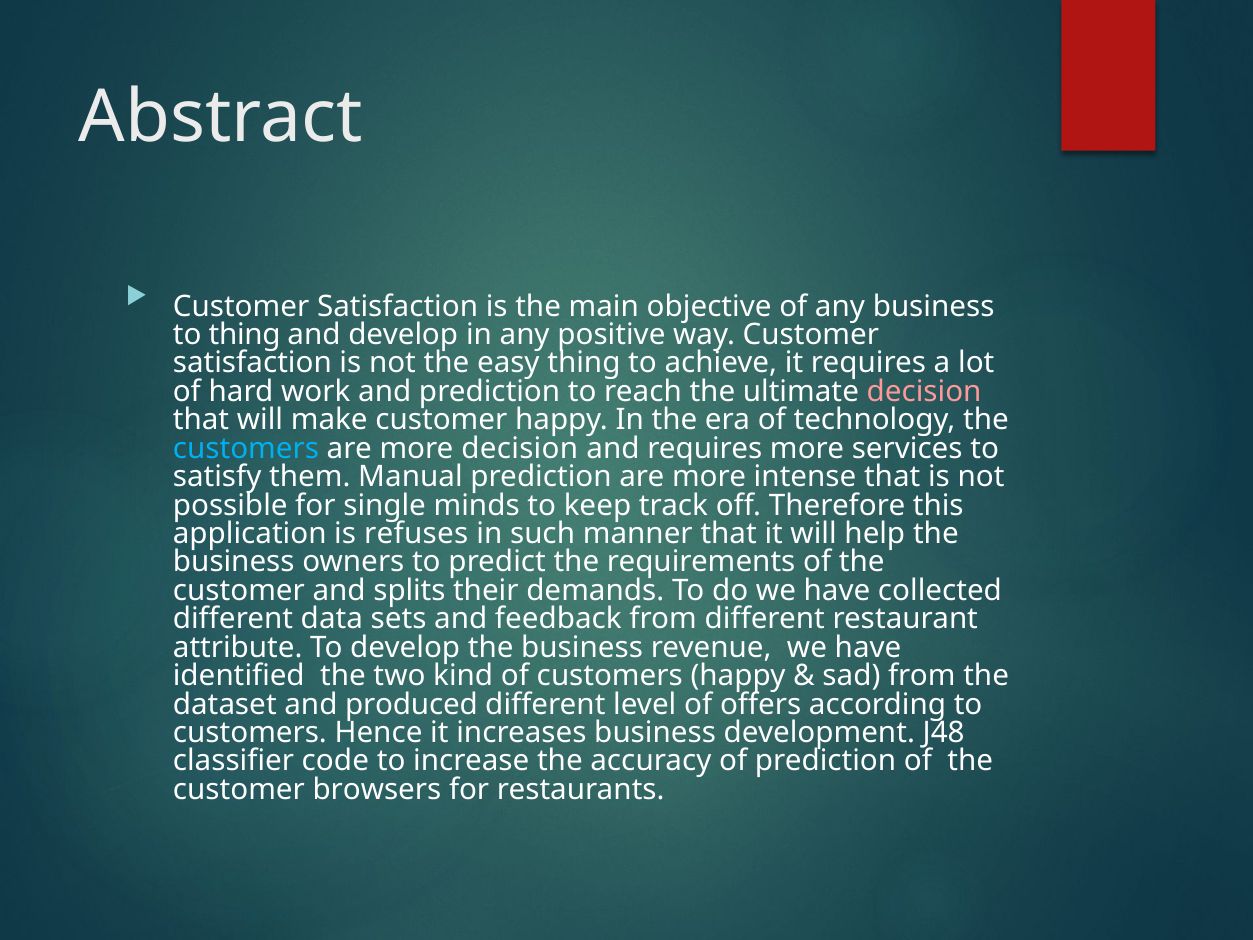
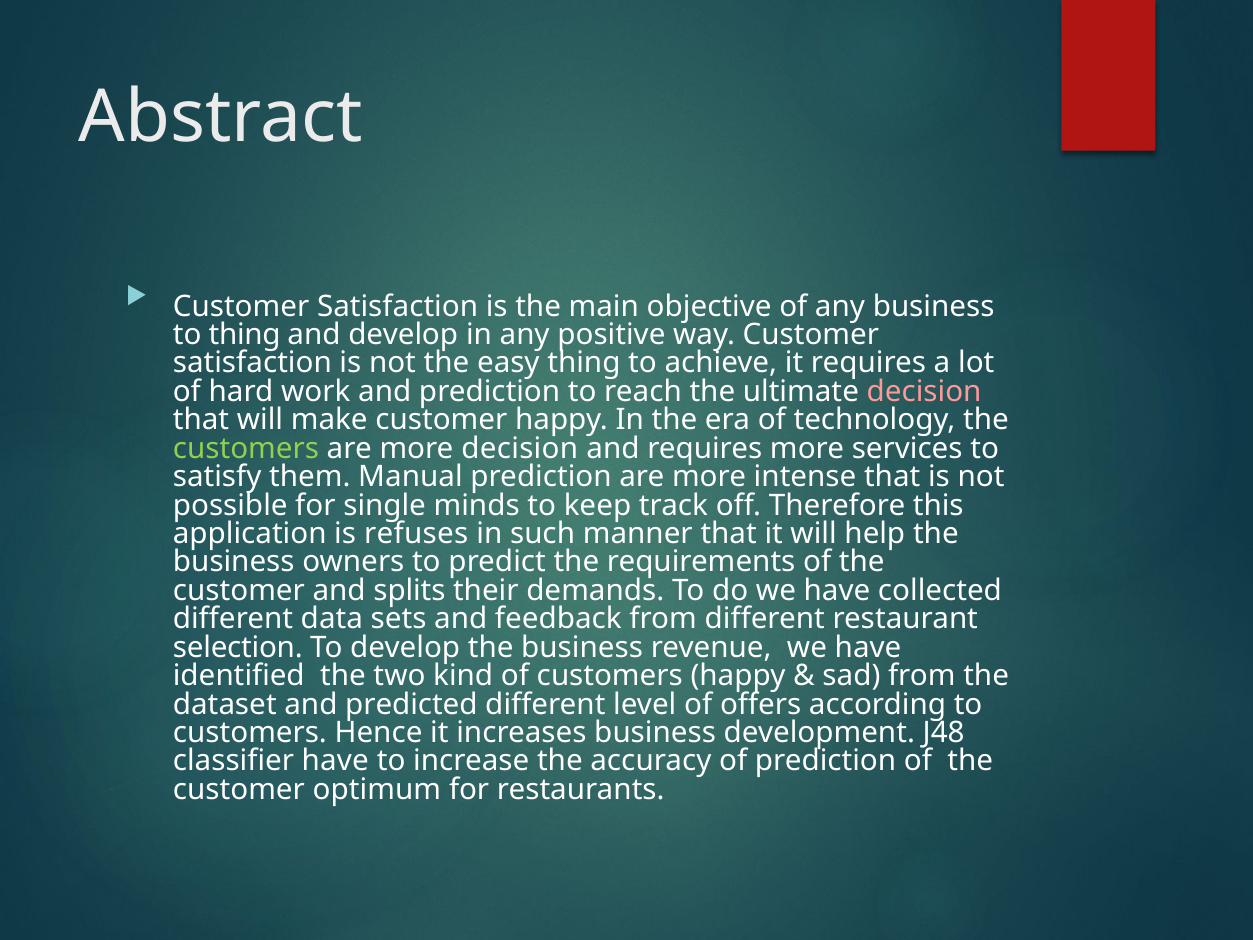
customers colour: light blue -> light green (246, 448)
attribute: attribute -> selection (238, 647)
produced: produced -> predicted (411, 704)
classifier code: code -> have (335, 761)
browsers: browsers -> optimum (377, 789)
